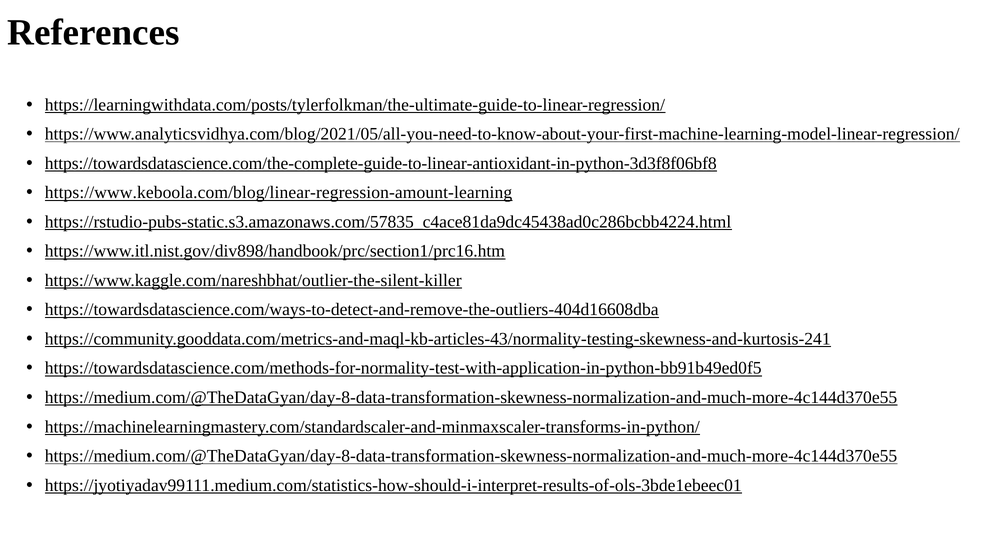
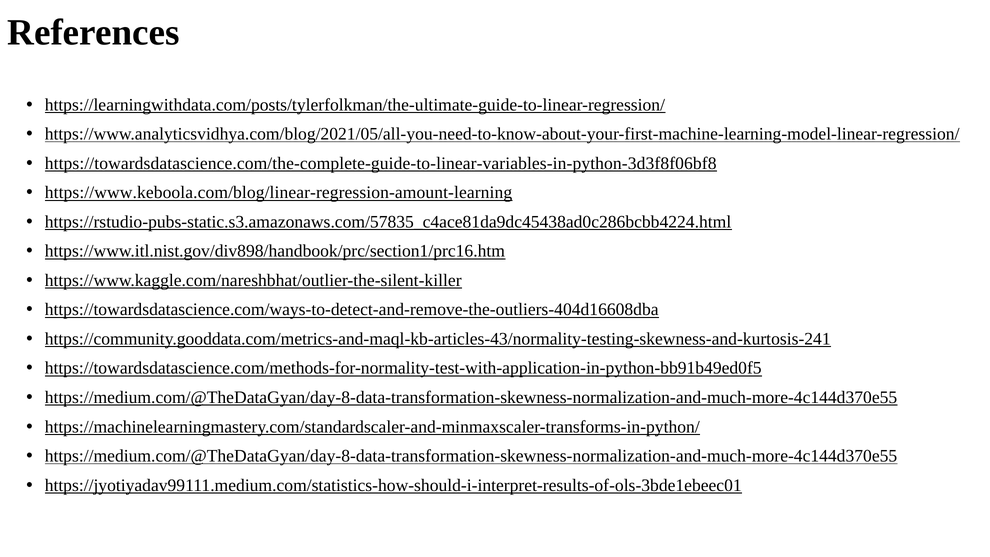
https://towardsdatascience.com/the-complete-guide-to-linear-antioxidant-in-python-3d3f8f06bf8: https://towardsdatascience.com/the-complete-guide-to-linear-antioxidant-in-python-3d3f8f06bf8 -> https://towardsdatascience.com/the-complete-guide-to-linear-variables-in-python-3d3f8f06bf8 (381, 163)
